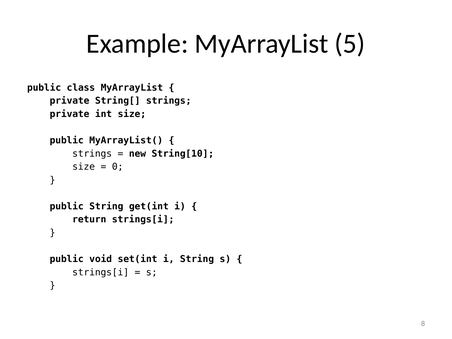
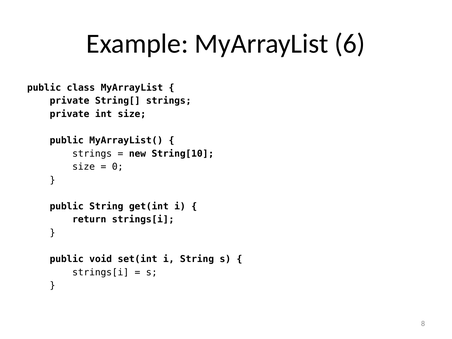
5: 5 -> 6 (350, 44)
